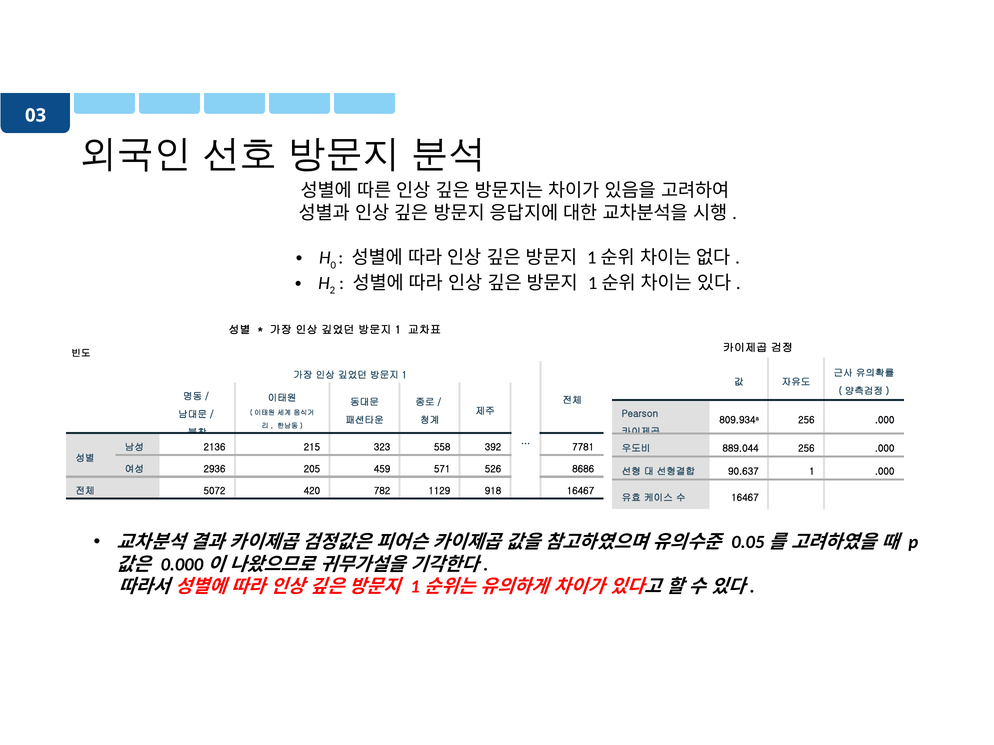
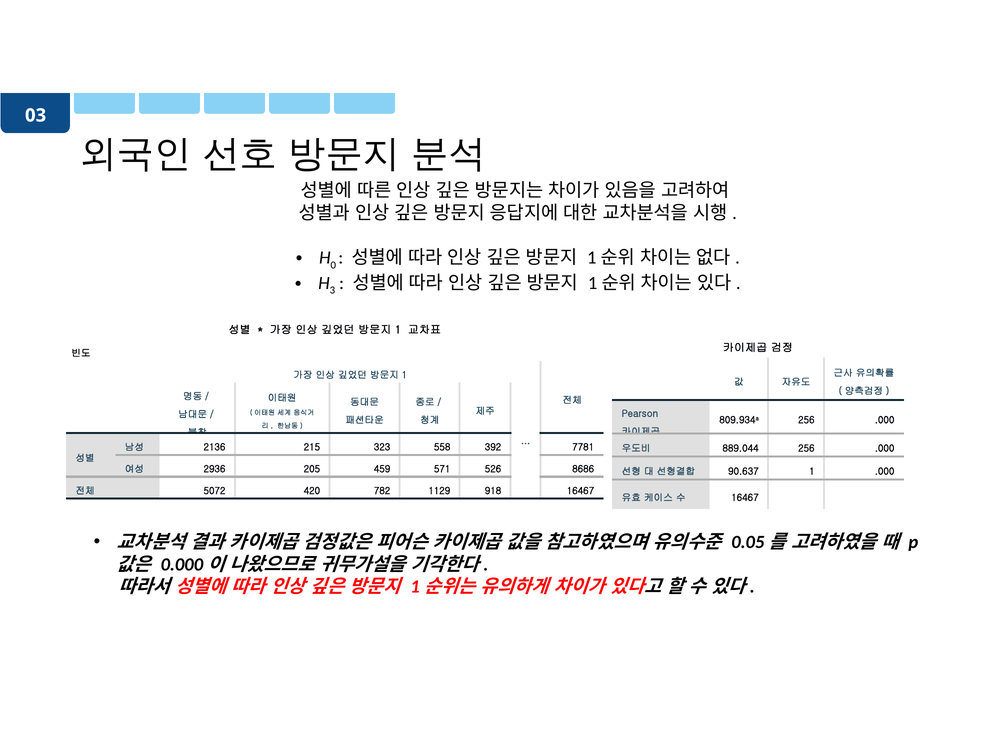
2: 2 -> 3 (332, 291)
